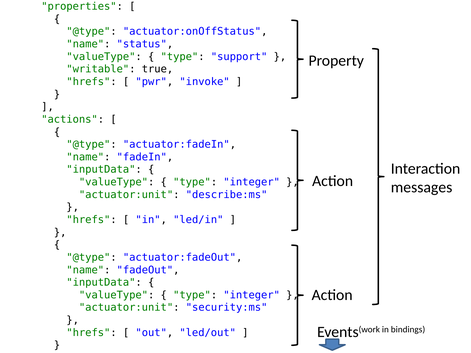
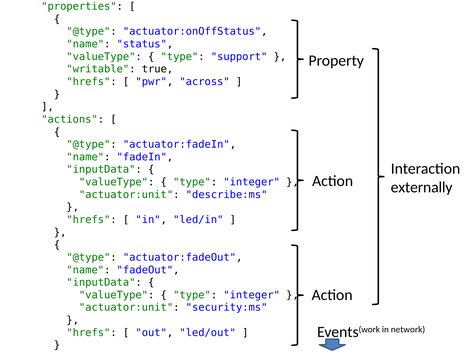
invoke: invoke -> across (205, 82)
messages: messages -> externally (422, 188)
bindings: bindings -> network (408, 330)
